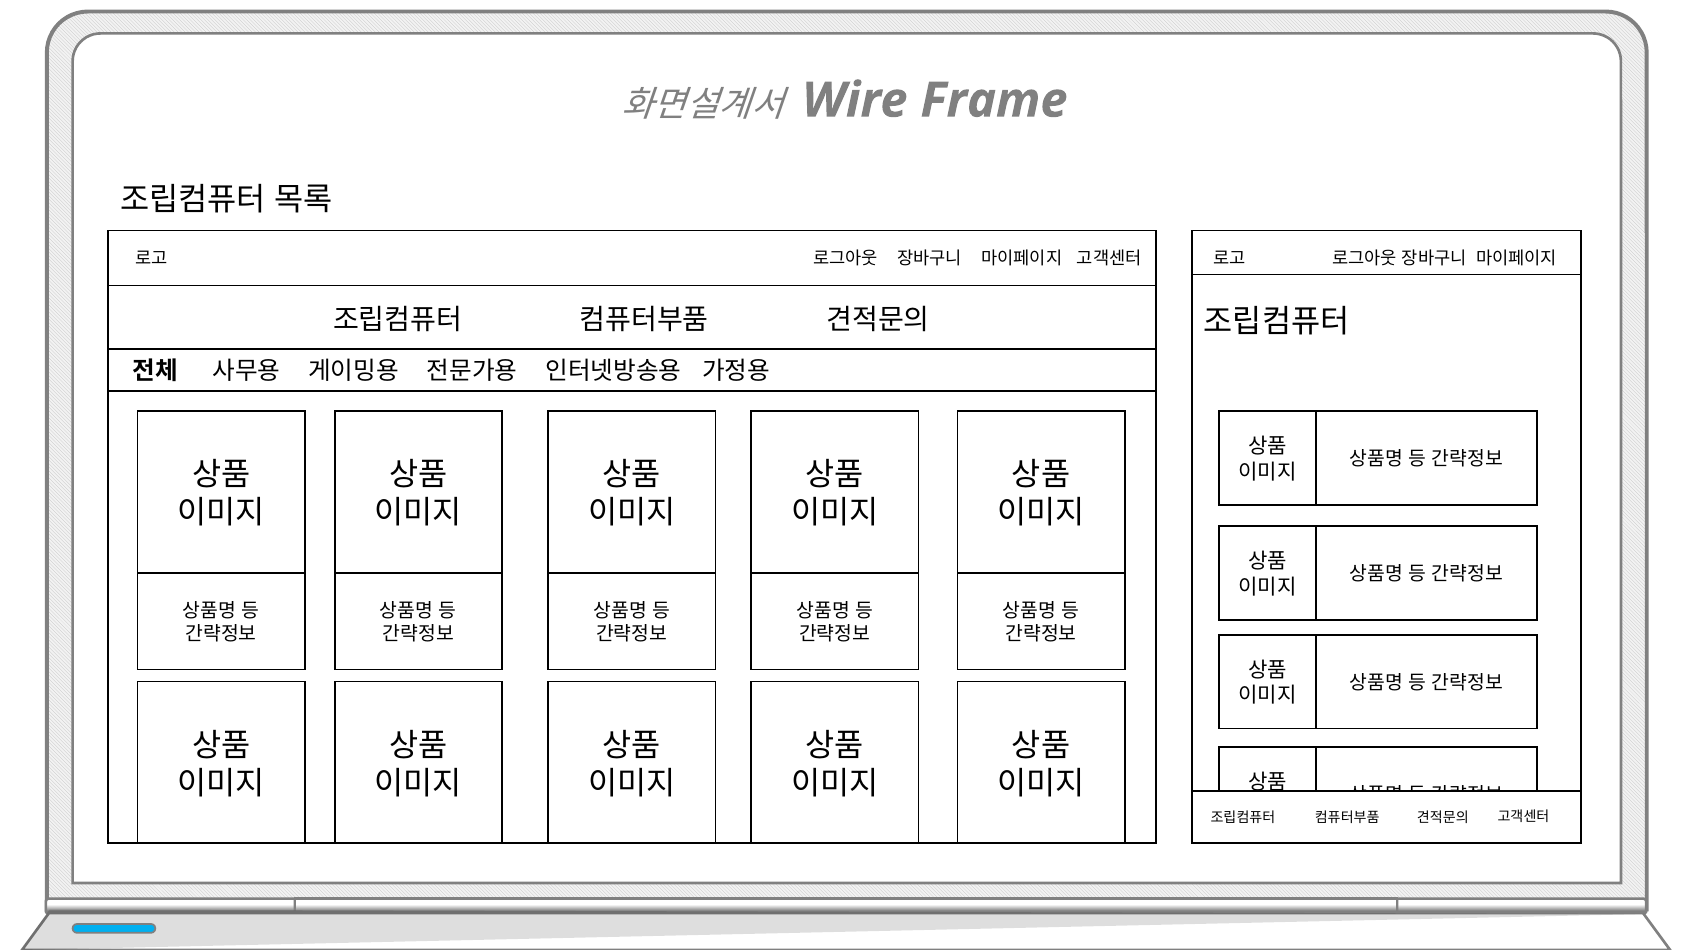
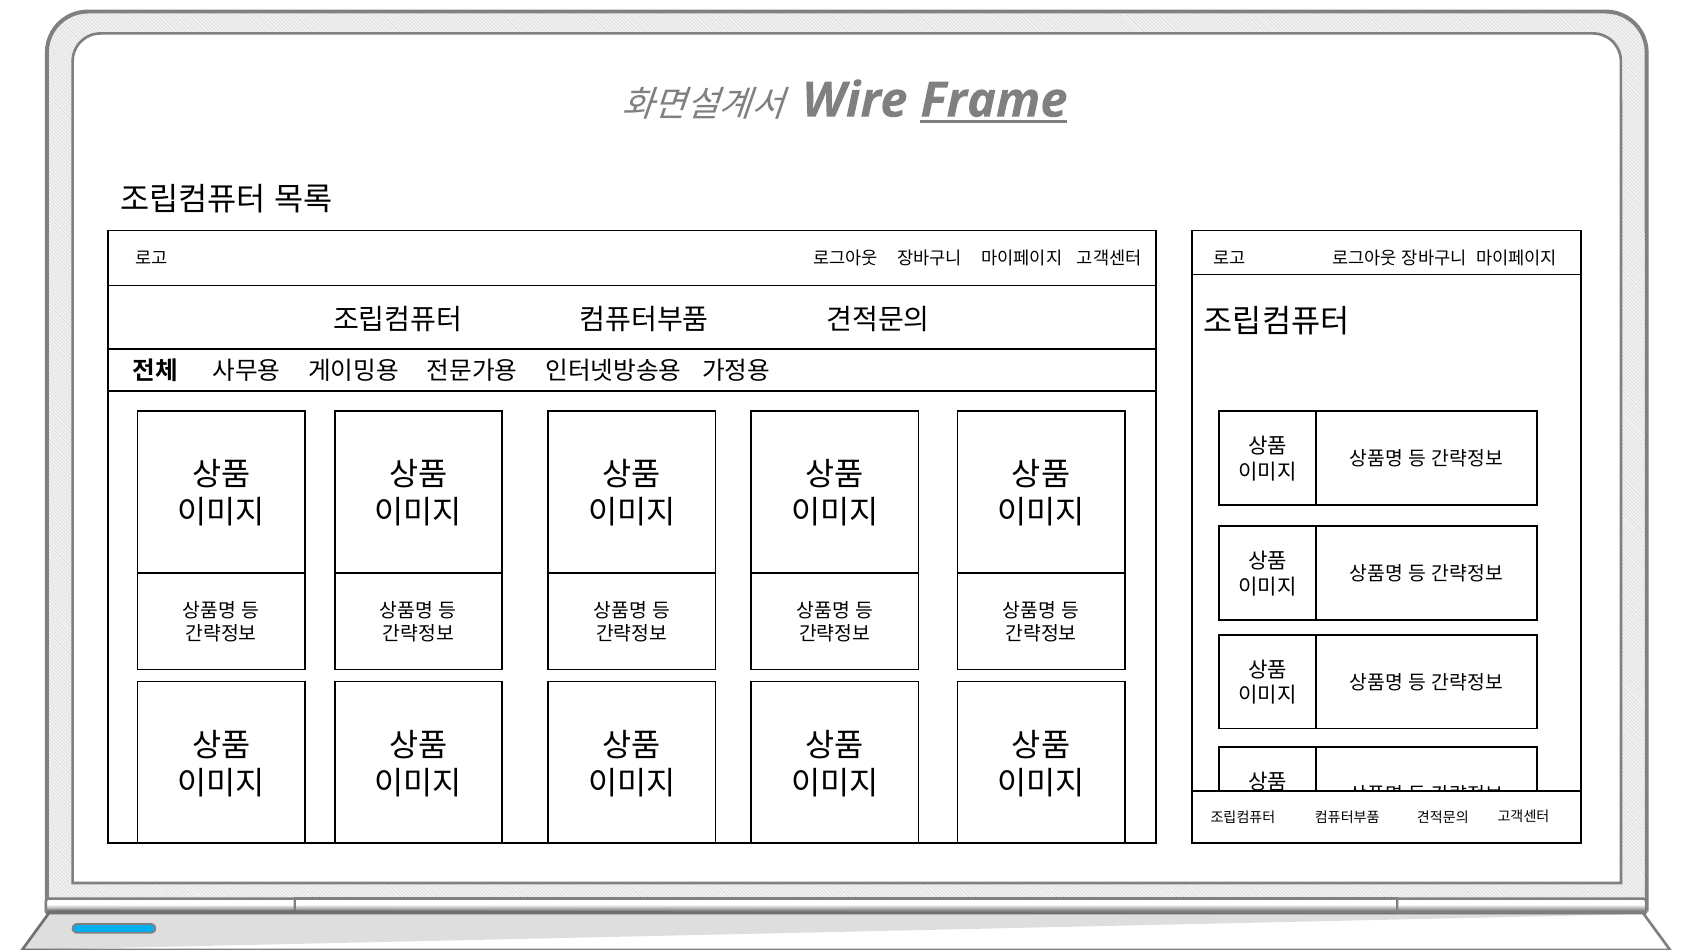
Frame underline: none -> present (994, 100)
